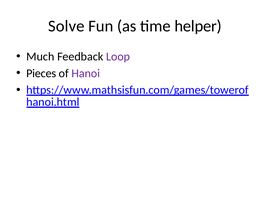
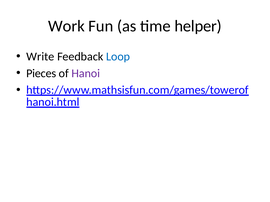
Solve: Solve -> Work (66, 26)
Much: Much -> Write (40, 57)
Loop colour: purple -> blue (118, 57)
